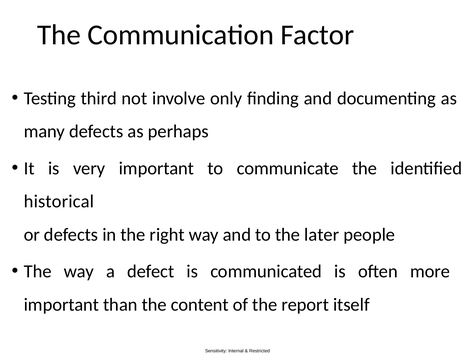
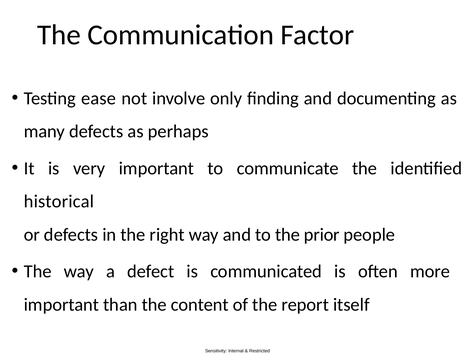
third: third -> ease (99, 99)
later: later -> prior (322, 235)
